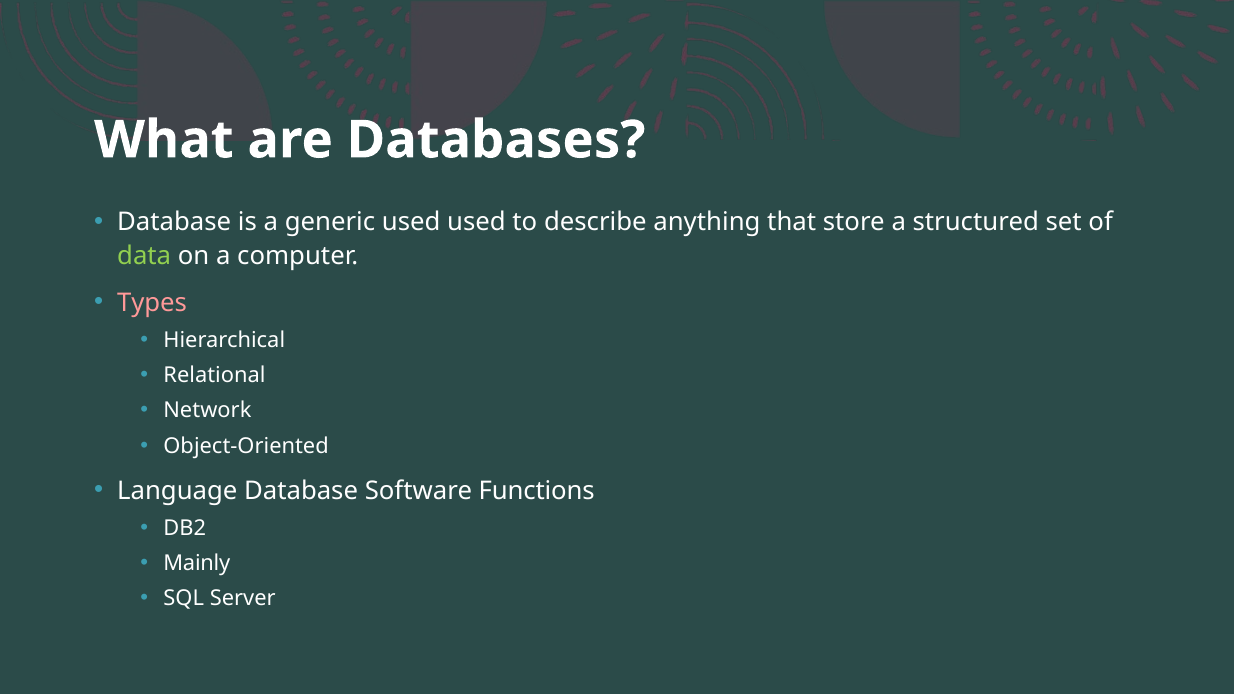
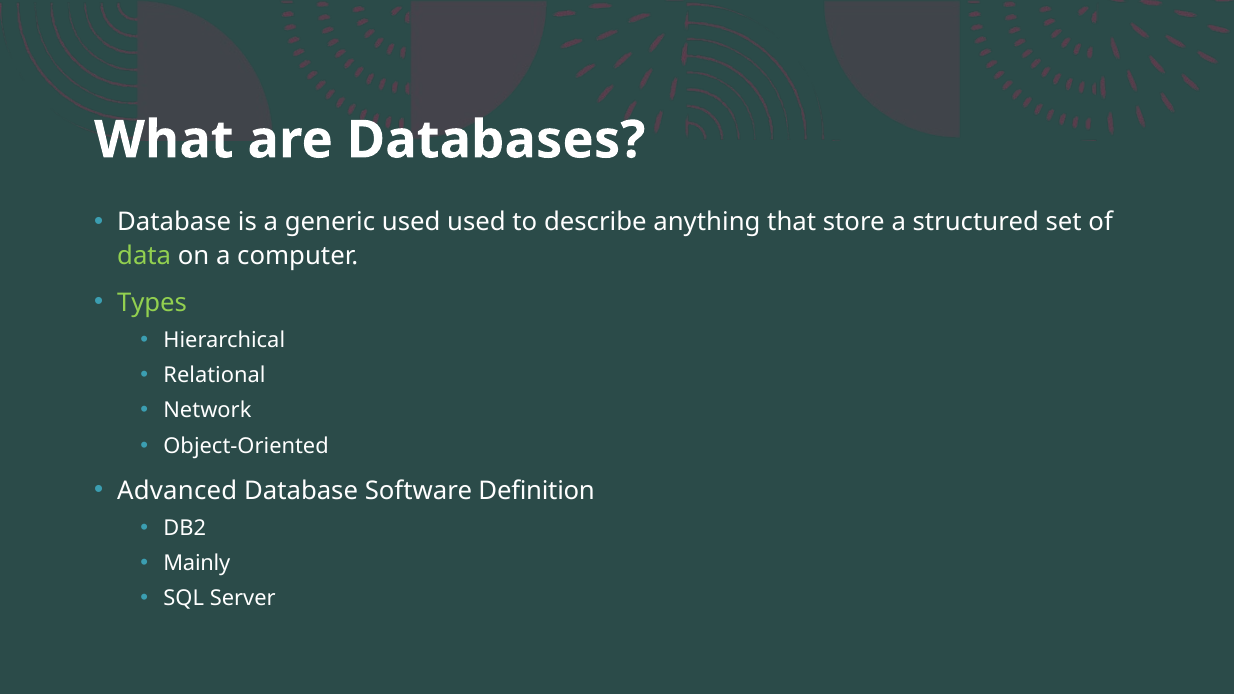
Types colour: pink -> light green (152, 303)
Language: Language -> Advanced (177, 491)
Functions: Functions -> Definition (537, 491)
